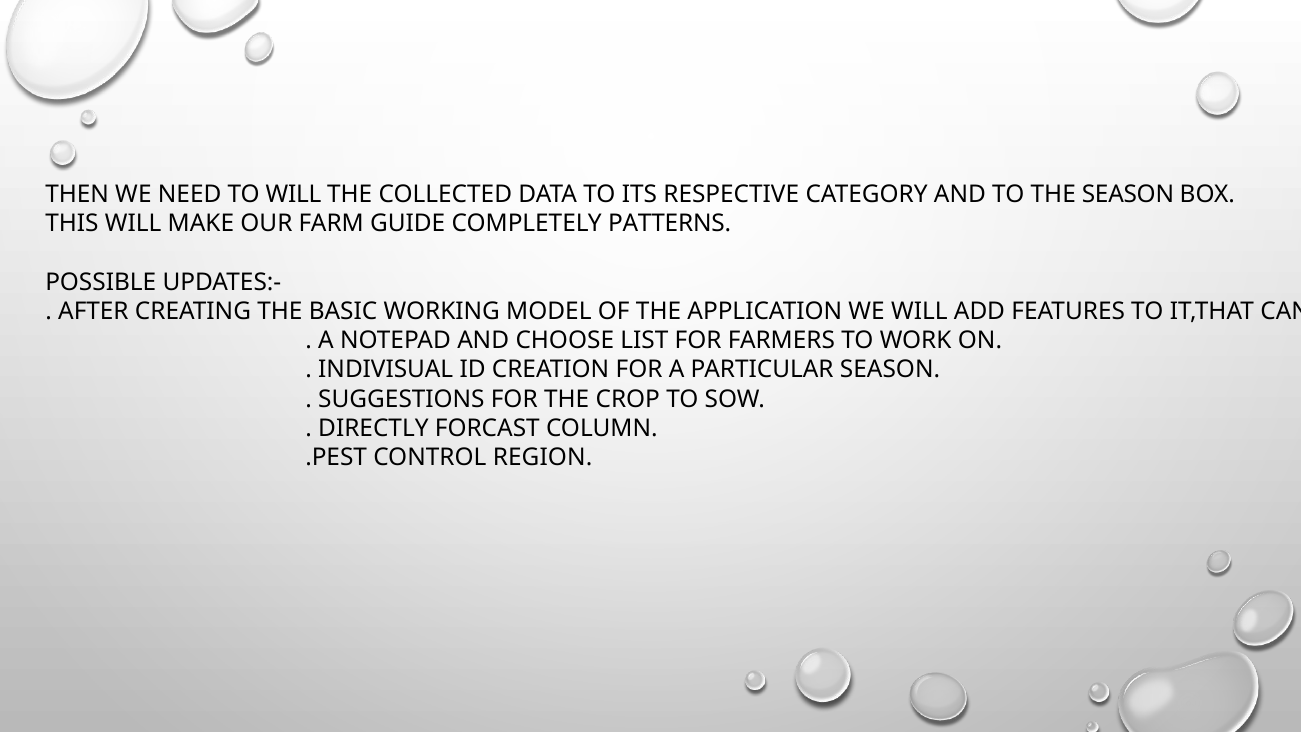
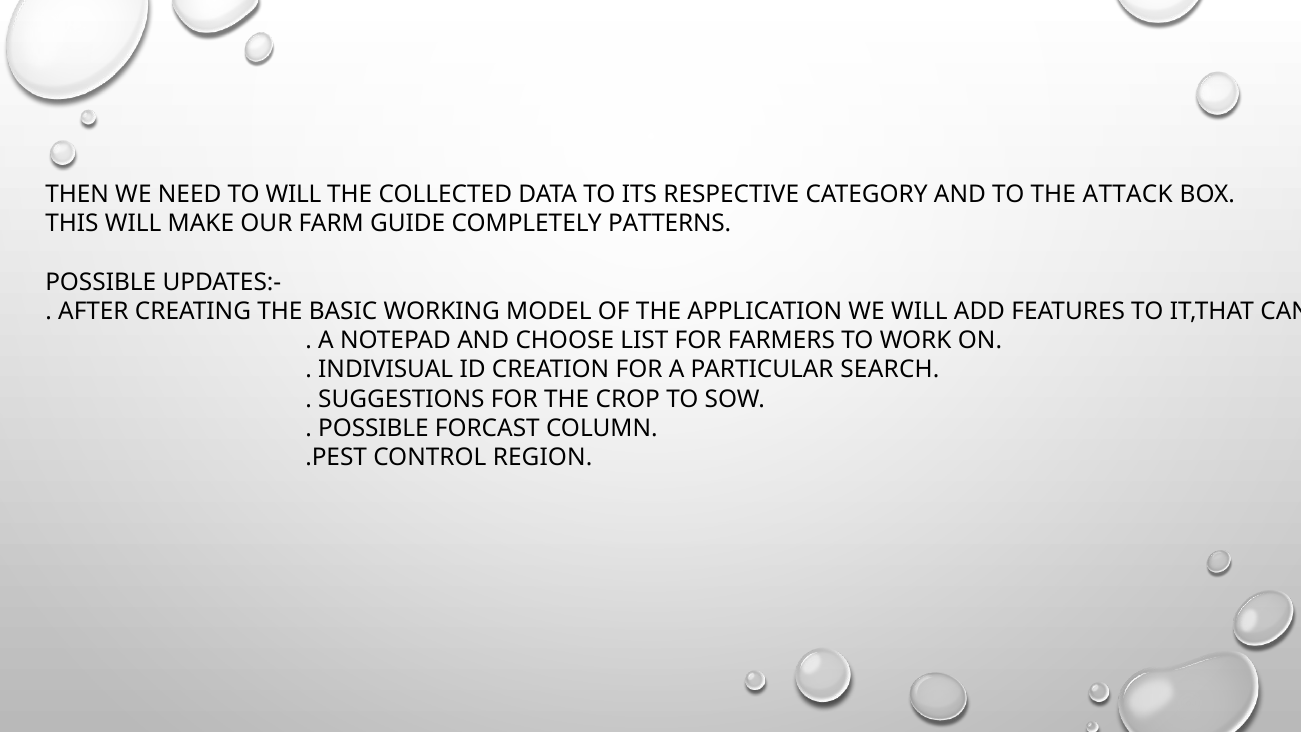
THE SEASON: SEASON -> ATTACK (1128, 194)
PARTICULAR SEASON: SEASON -> SEARCH (890, 370)
DIRECTLY: DIRECTLY -> POSSIBLE (373, 428)
